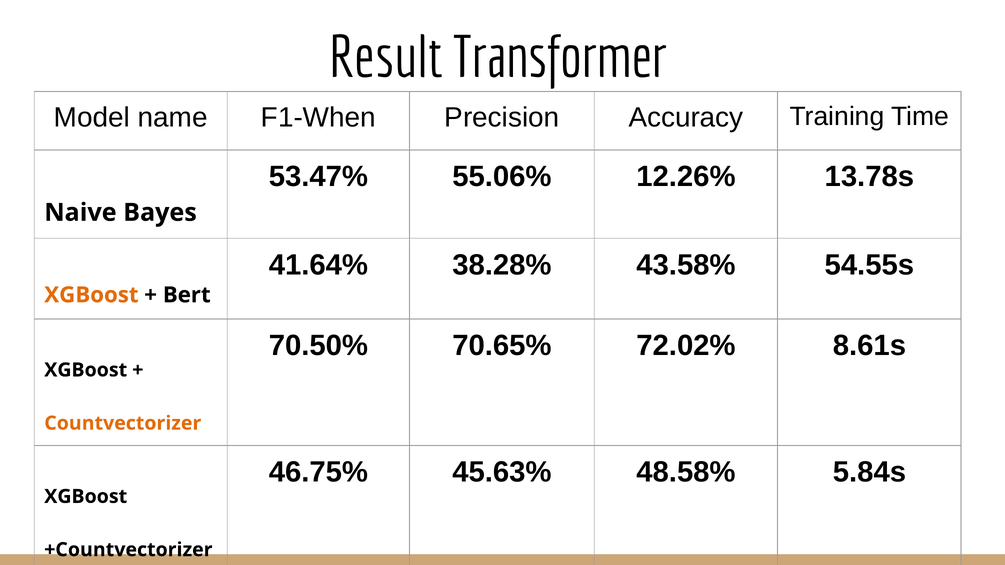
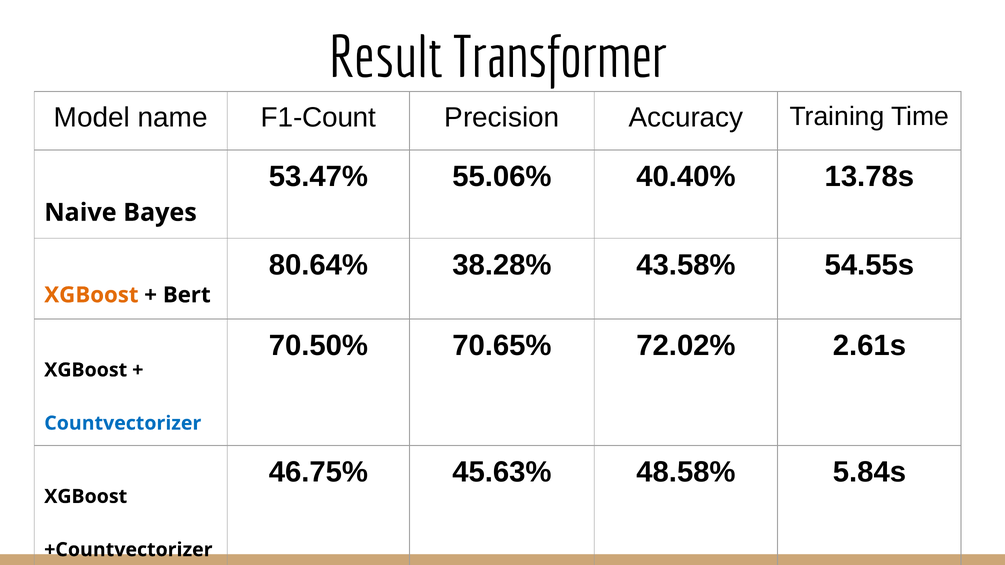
F1-When: F1-When -> F1-Count (318, 118)
12.26%: 12.26% -> 40.40% (686, 177)
41.64%: 41.64% -> 80.64% (318, 265)
8.61s: 8.61s -> 2.61s (869, 346)
Countvectorizer colour: orange -> blue (123, 423)
